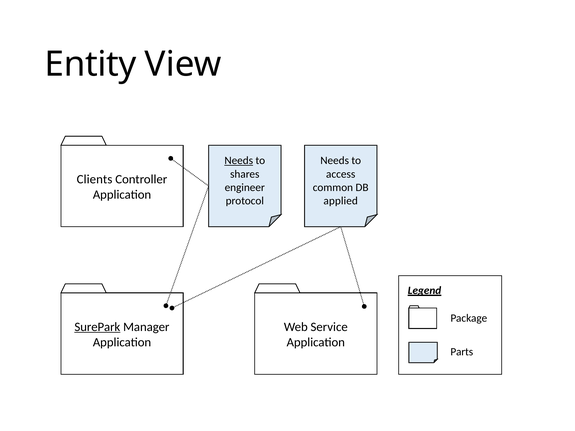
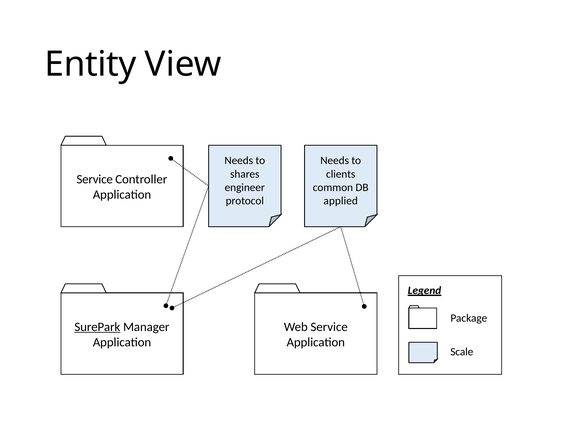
Needs underline: present -> none (239, 161)
access: access -> clients (341, 174)
Clients: Clients -> Service (95, 179)
Parts: Parts -> Scale (462, 352)
